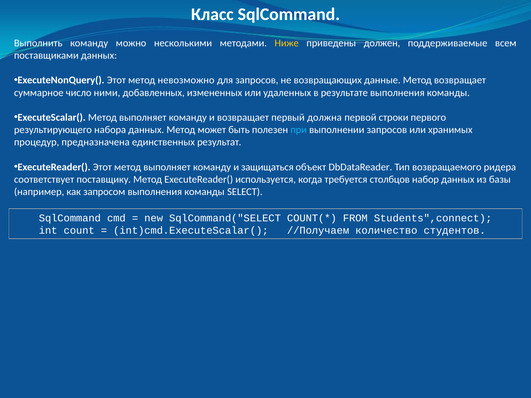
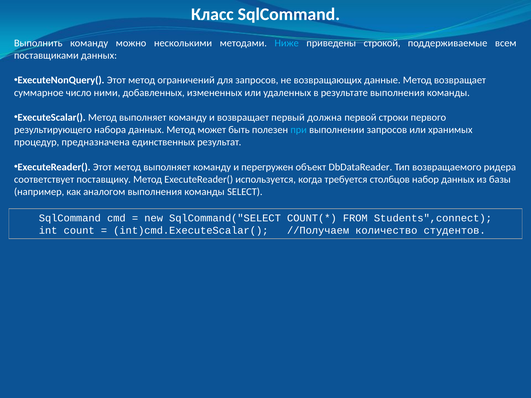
Ниже colour: yellow -> light blue (287, 43)
должен: должен -> строкой (382, 43)
невозможно: невозможно -> ограничений (186, 80)
защищаться: защищаться -> перегружен (267, 167)
запросом: запросом -> аналогом (104, 192)
